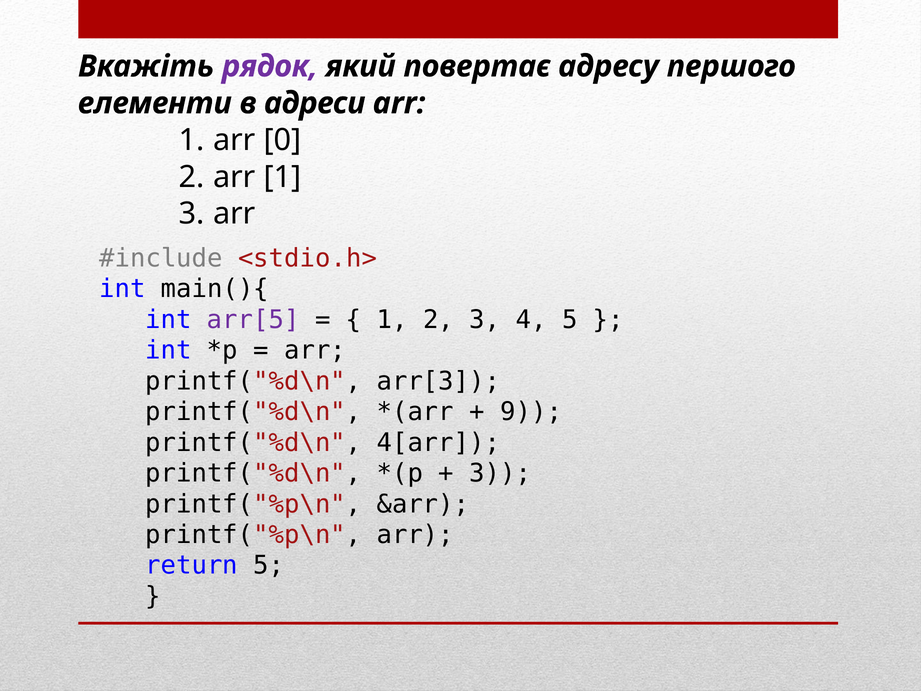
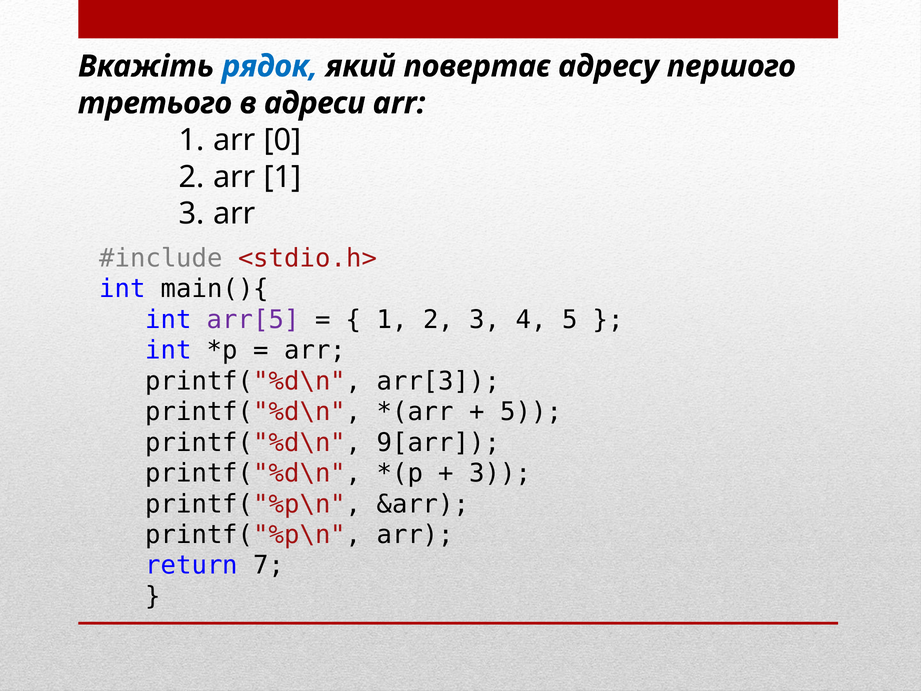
рядок colour: purple -> blue (270, 66)
елементи: елементи -> третього (155, 103)
9: 9 -> 5 (531, 412)
4[arr: 4[arr -> 9[arr (438, 442)
return 5: 5 -> 7 (269, 565)
